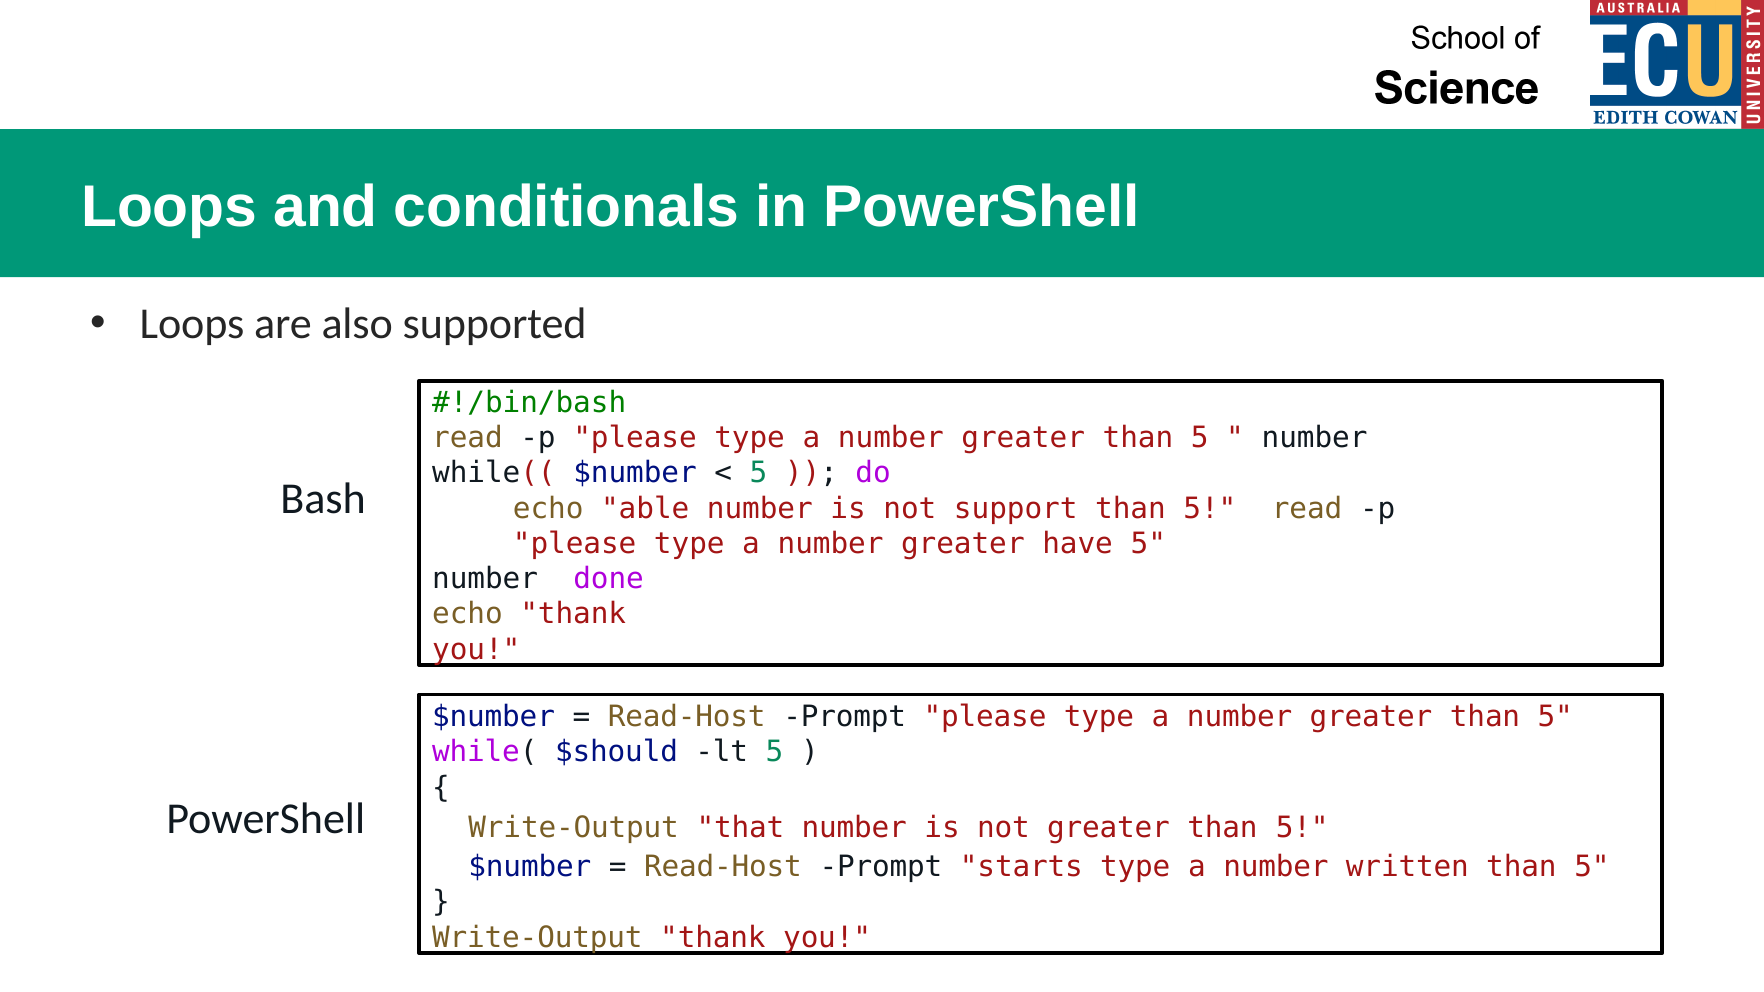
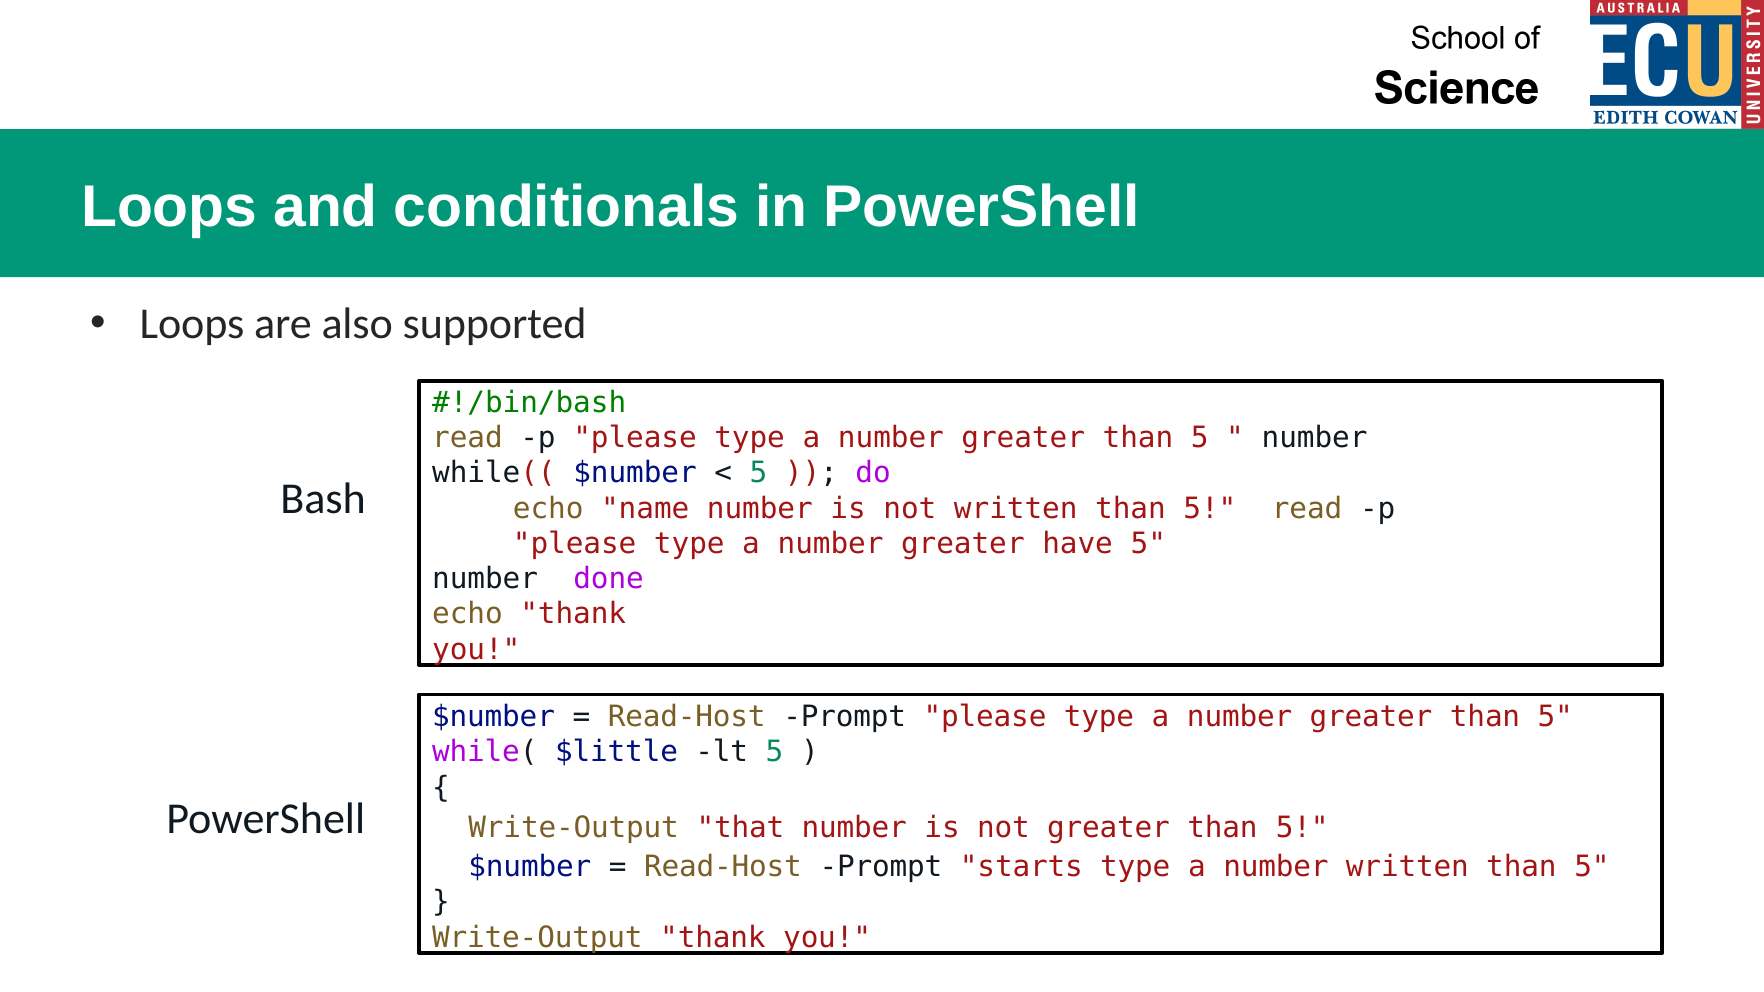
able: able -> name (645, 509)
not support: support -> written (1016, 509)
$should: $should -> $little (617, 752)
